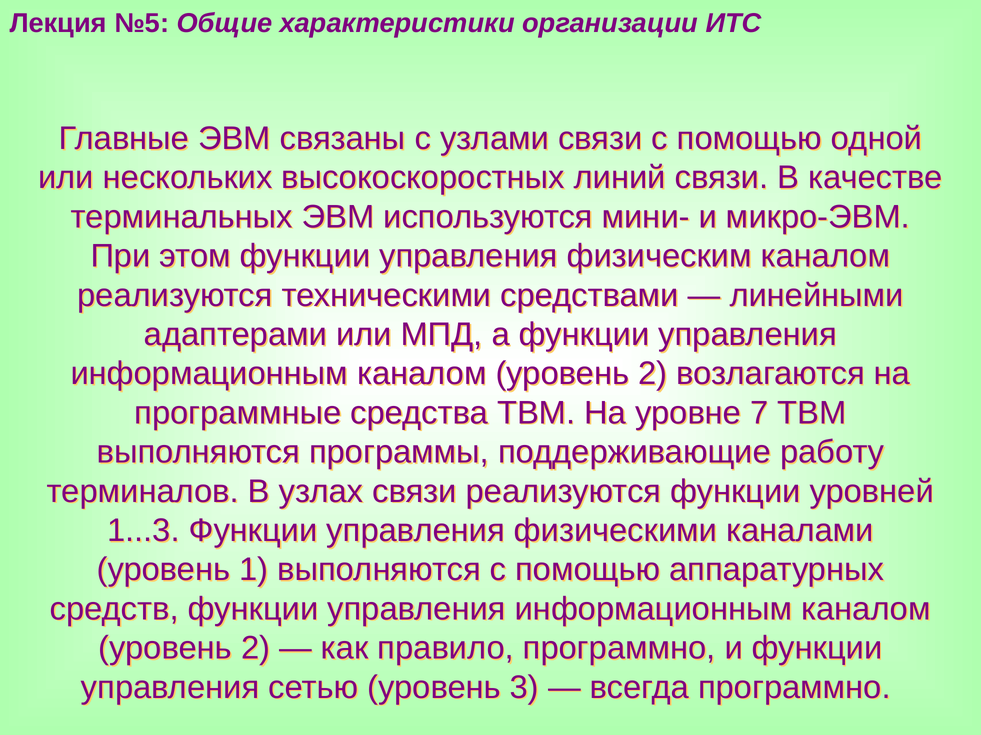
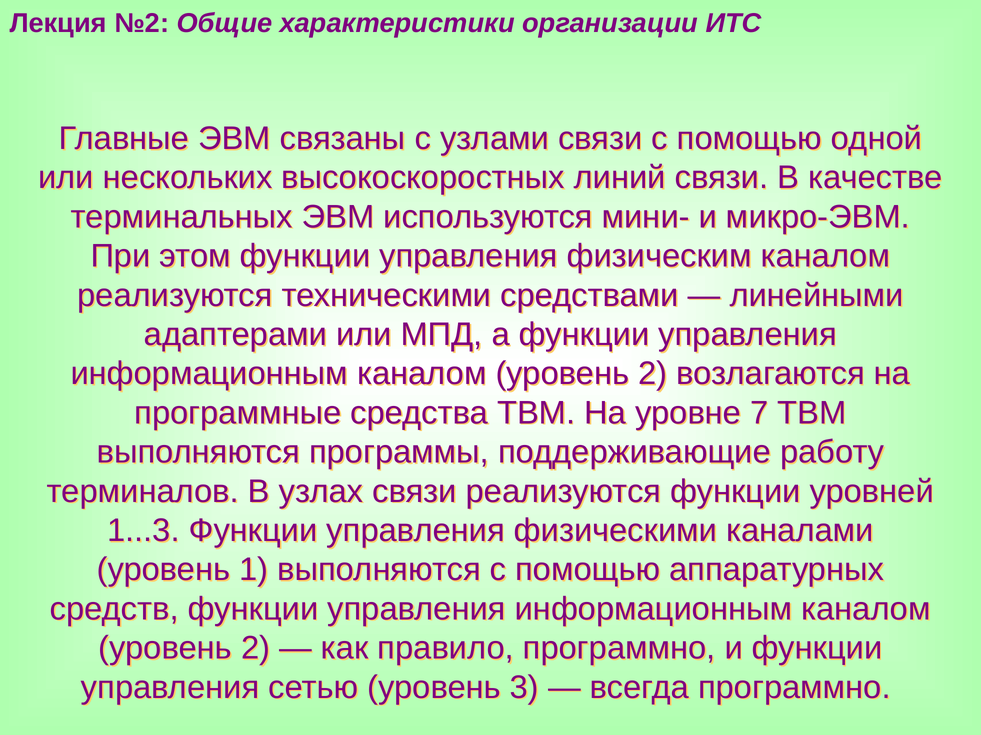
№5: №5 -> №2 (142, 23)
